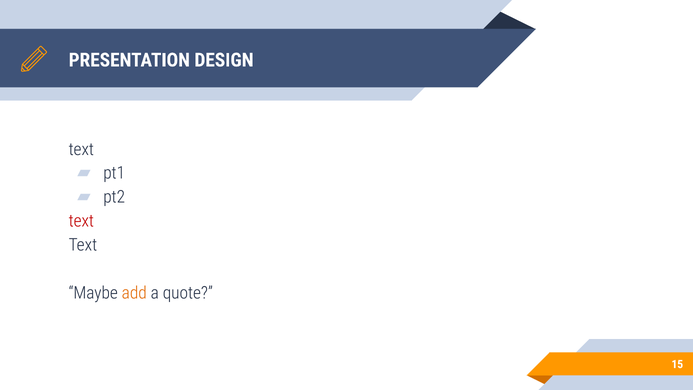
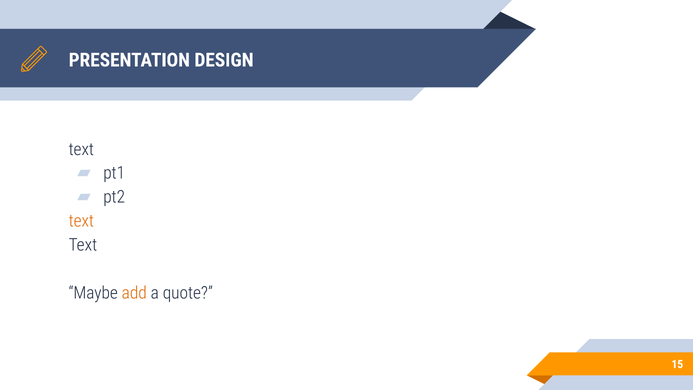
text colour: red -> orange (81, 221)
